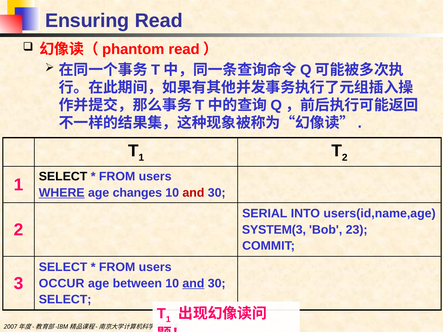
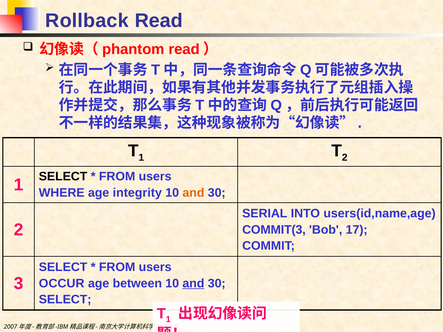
Ensuring: Ensuring -> Rollback (87, 21)
WHERE underline: present -> none (62, 193)
changes: changes -> integrity (137, 193)
and colour: red -> orange (193, 193)
SYSTEM(3: SYSTEM(3 -> COMMIT(3 (274, 230)
23: 23 -> 17 (357, 230)
